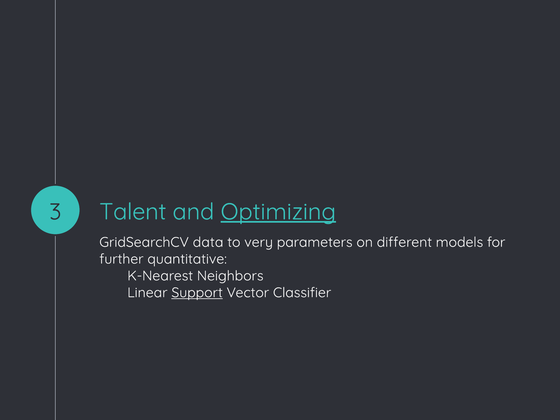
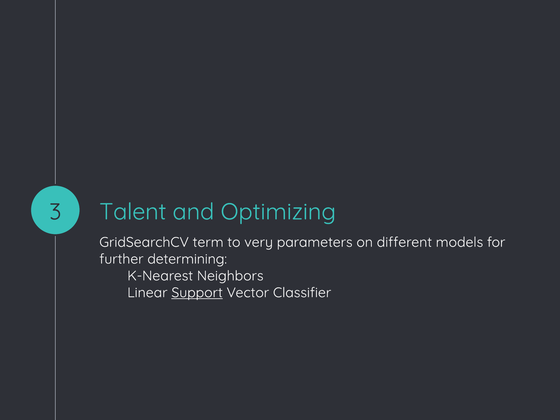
Optimizing underline: present -> none (278, 212)
data: data -> term (208, 242)
quantitative: quantitative -> determining (187, 259)
